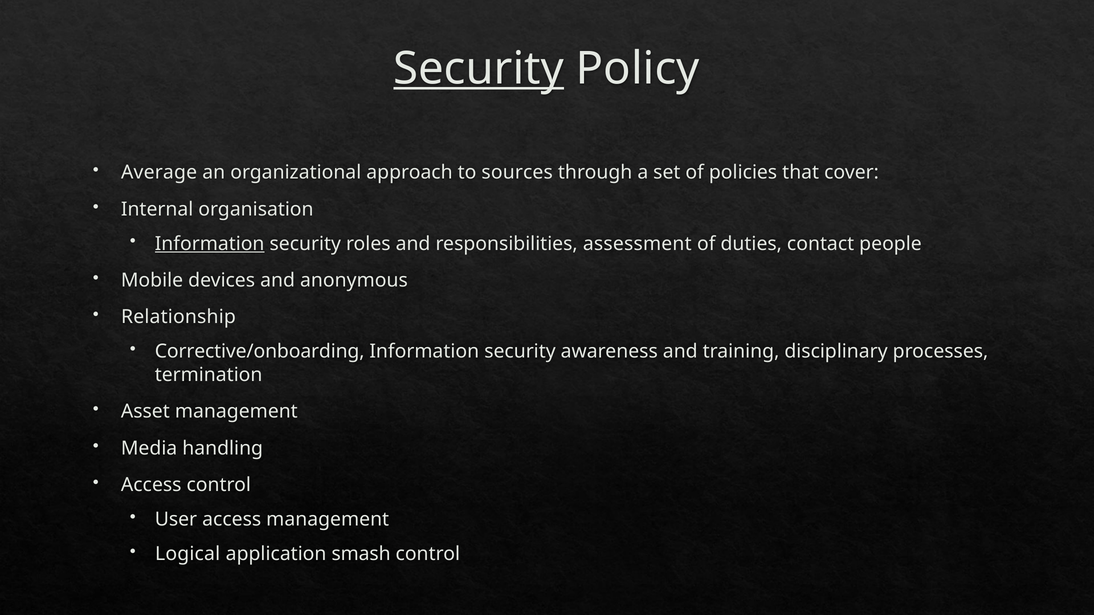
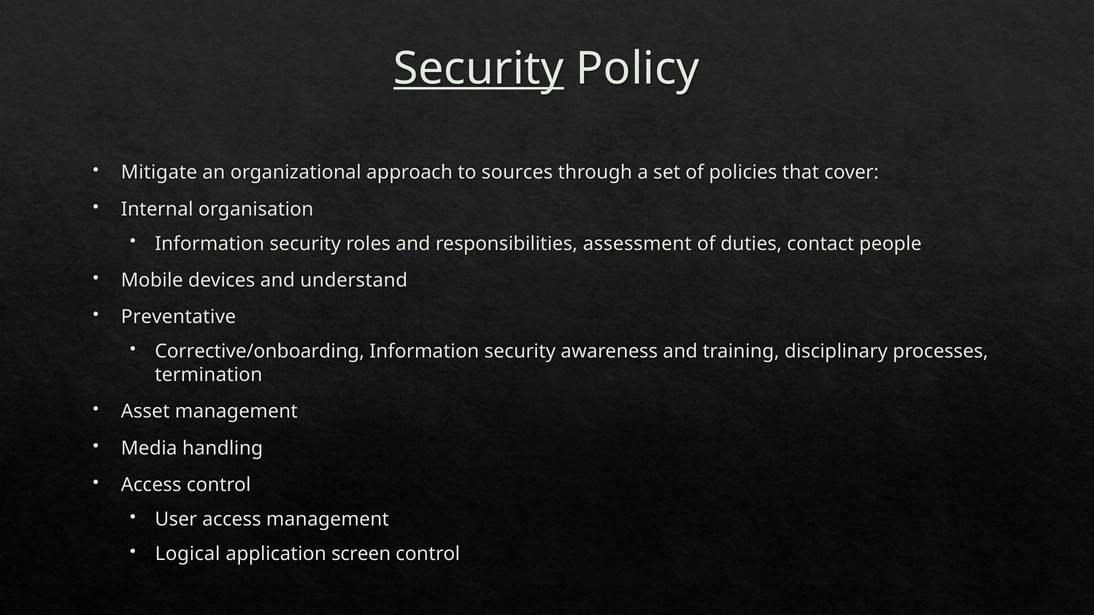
Average: Average -> Mitigate (159, 173)
Information underline: present -> none (210, 244)
anonymous: anonymous -> understand (354, 281)
Relationship: Relationship -> Preventative (178, 317)
smash: smash -> screen (361, 554)
